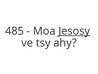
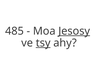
tsy underline: none -> present (43, 43)
